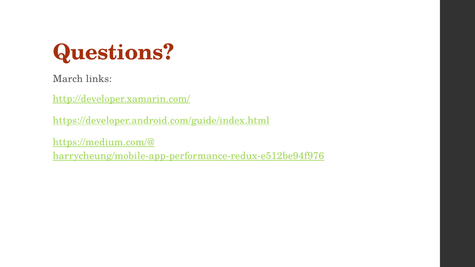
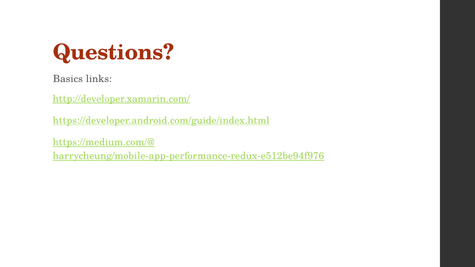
March: March -> Basics (68, 79)
